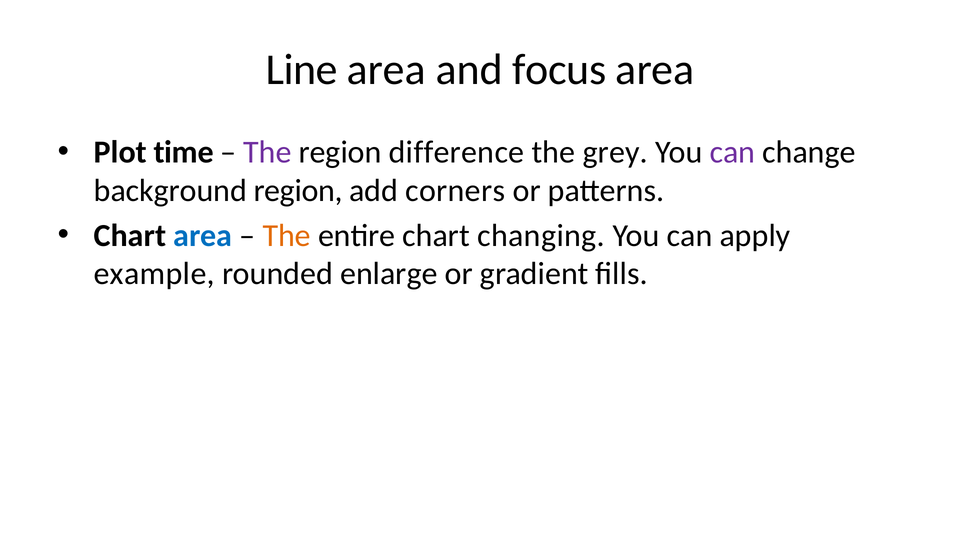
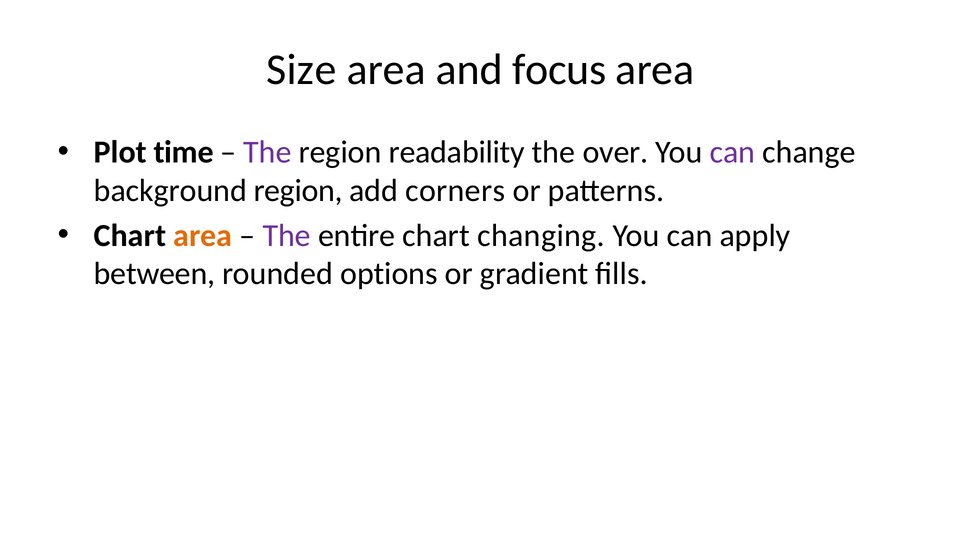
Line: Line -> Size (301, 70)
difference: difference -> readability (457, 152)
grey: grey -> over (615, 152)
area colour: blue -> orange (203, 236)
The colour: orange -> purple (287, 236)
example: example -> between (155, 274)
enlarge: enlarge -> options (389, 274)
